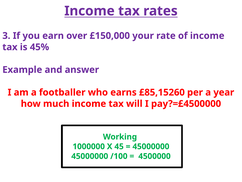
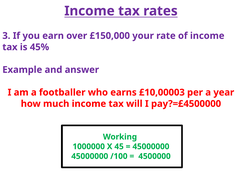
£85,15260: £85,15260 -> £10,00003 (162, 92)
